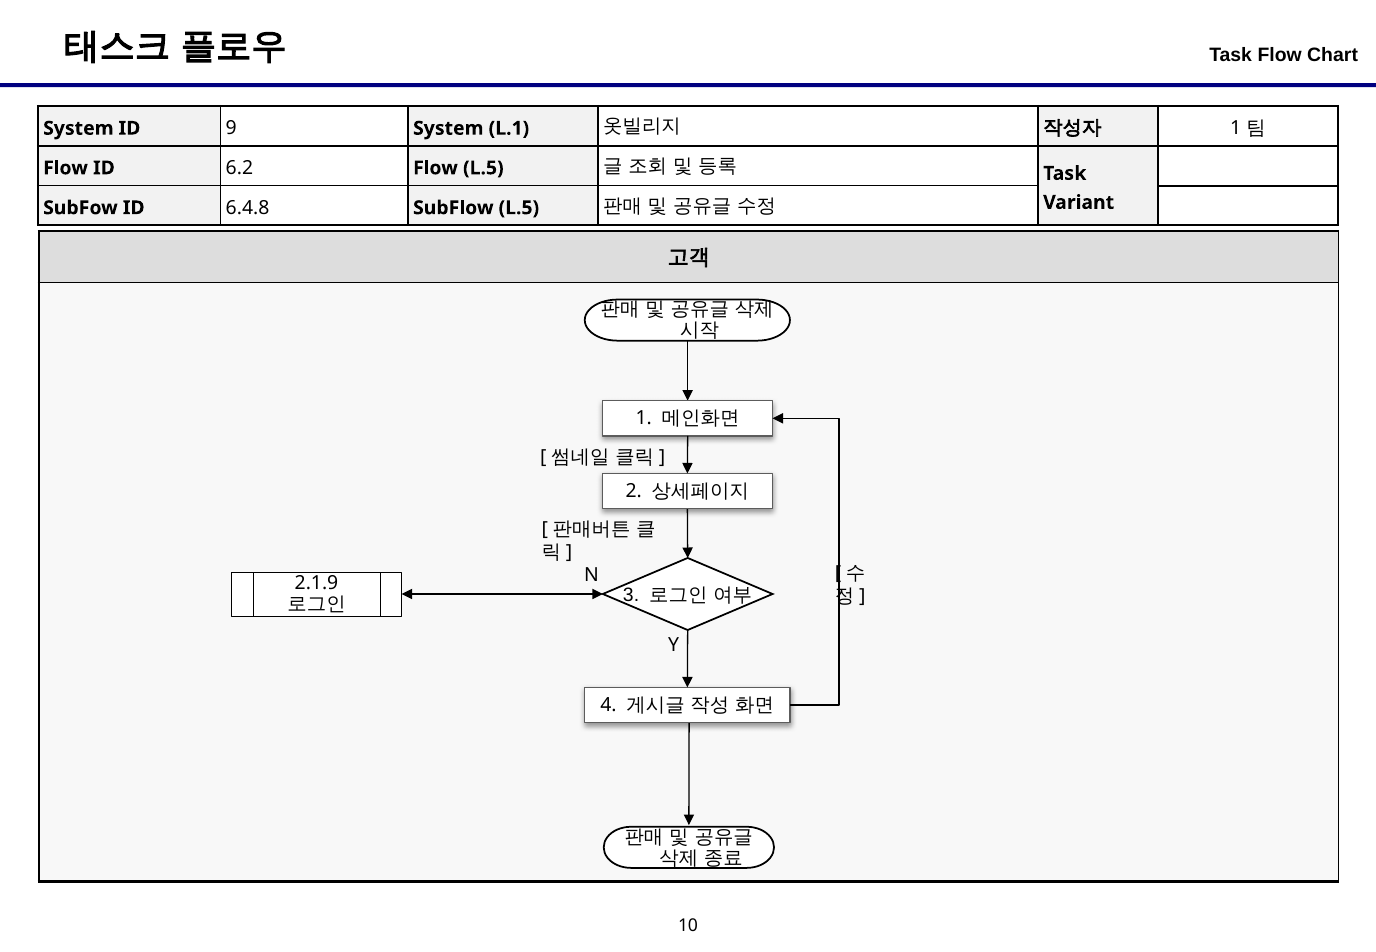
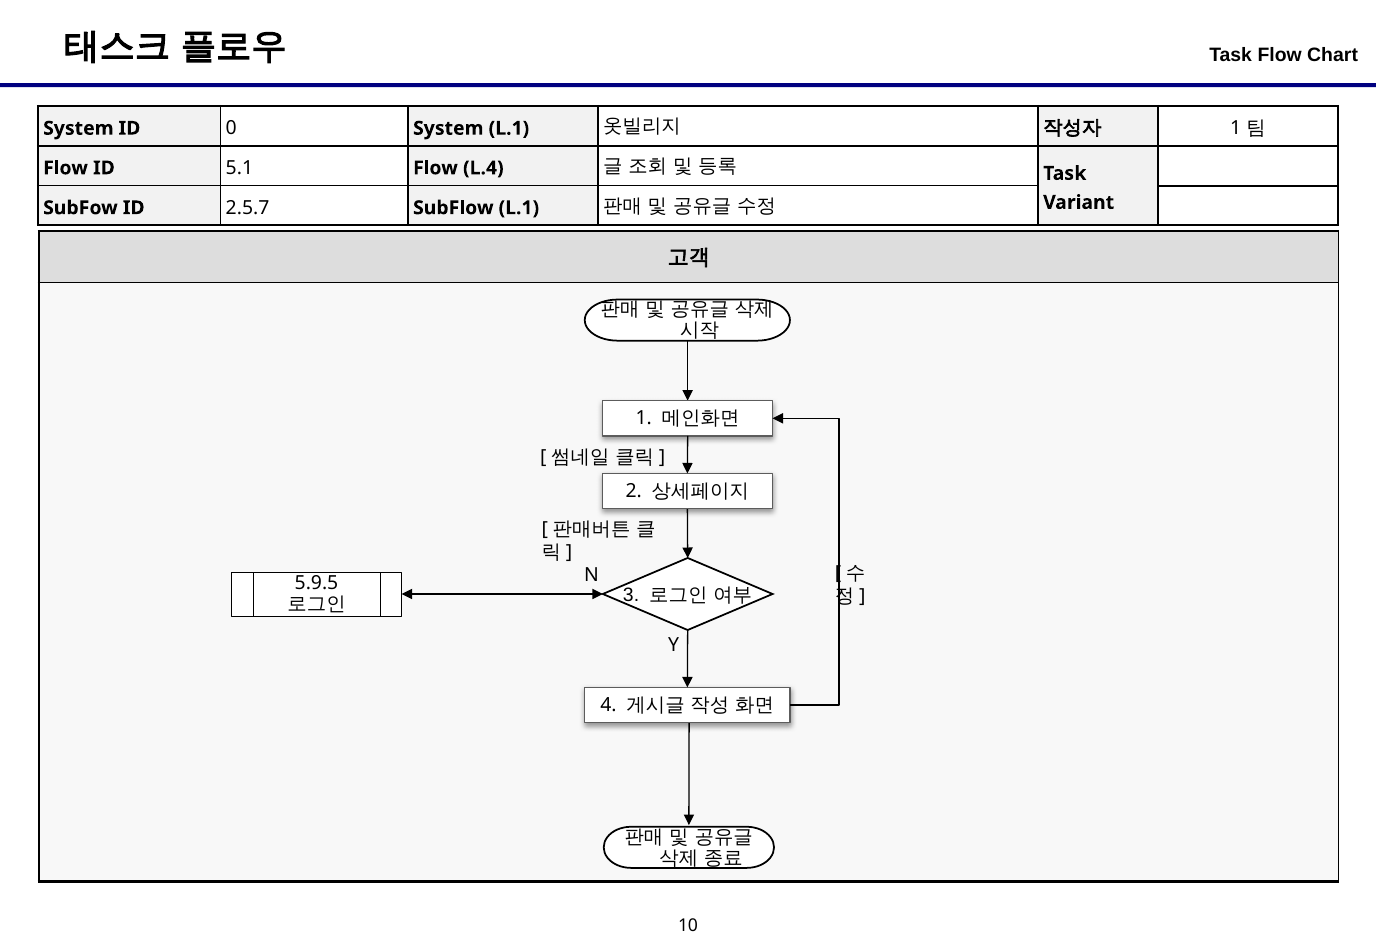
9: 9 -> 0 (231, 128)
6.2: 6.2 -> 5.1 (239, 168)
Flow L.5: L.5 -> L.4 (483, 168)
6.4.8: 6.4.8 -> 2.5.7 (248, 208)
SubFlow L.5: L.5 -> L.1 (519, 208)
2.1.9: 2.1.9 -> 5.9.5 (317, 584)
